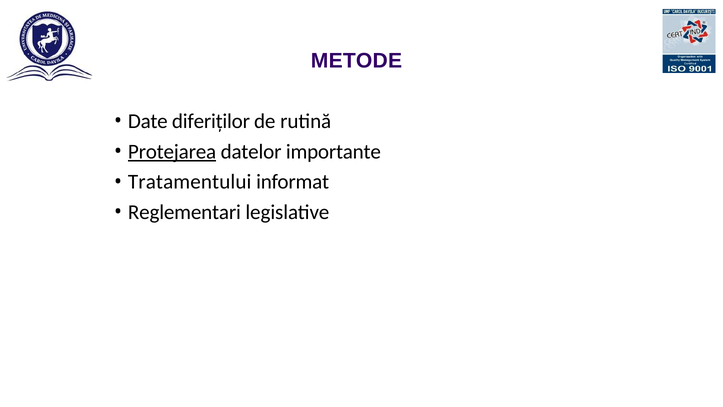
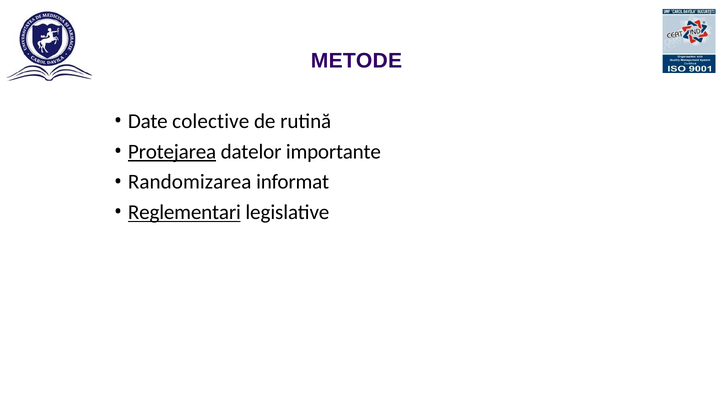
diferiților: diferiților -> colective (211, 121)
Tratamentului: Tratamentului -> Randomizarea (190, 182)
Reglementari underline: none -> present (184, 212)
